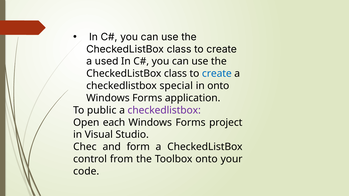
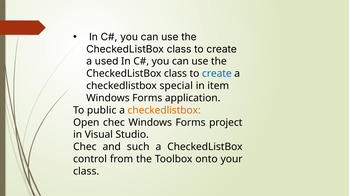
in onto: onto -> item (218, 86)
checkedlistbox colour: purple -> orange (164, 110)
Open each: each -> chec (114, 123)
form: form -> such (138, 147)
code: code -> class (86, 171)
